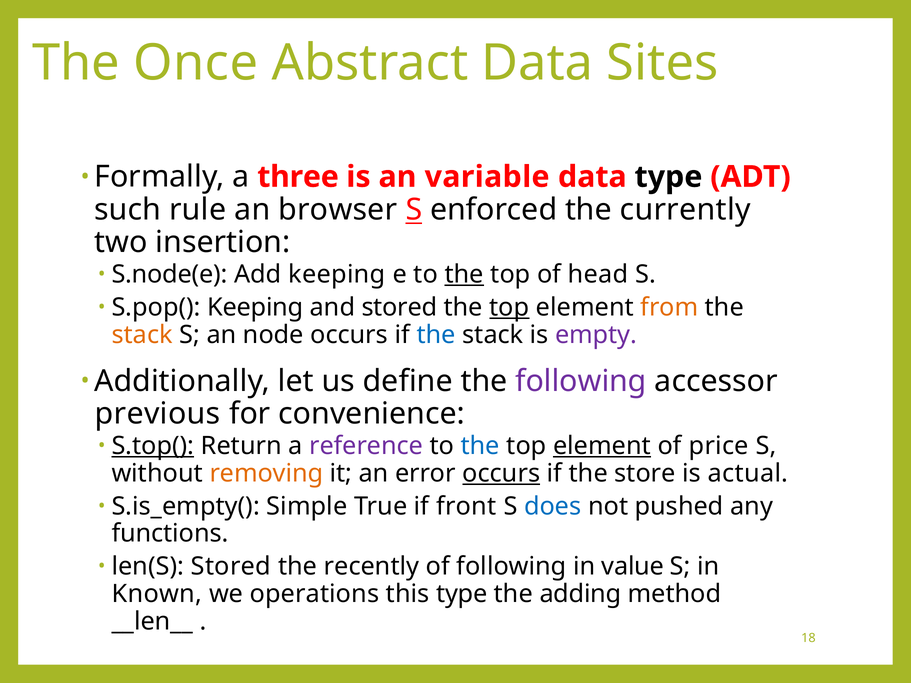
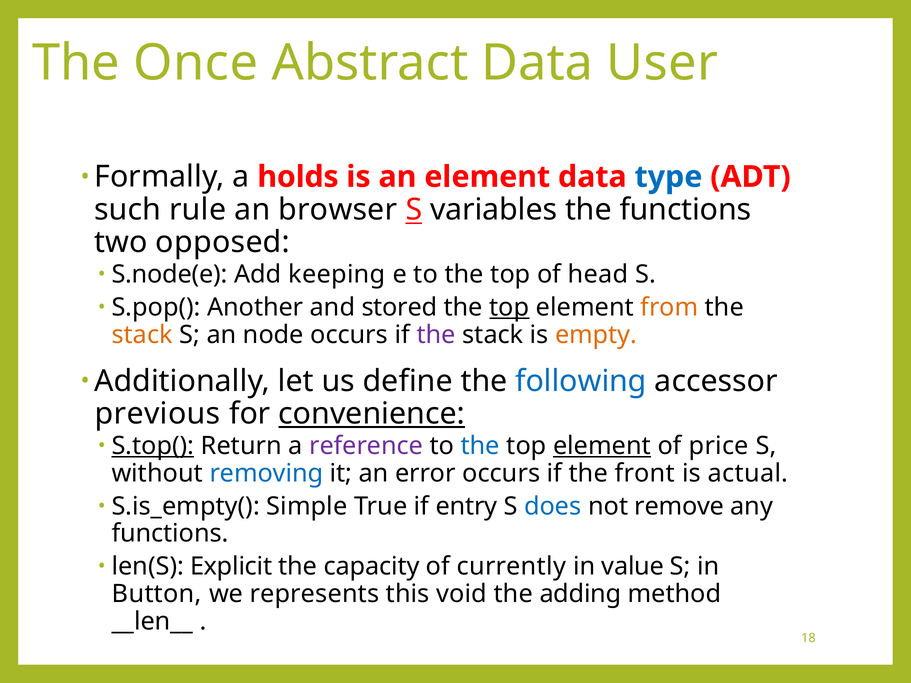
Sites: Sites -> User (662, 63)
three: three -> holds (298, 177)
an variable: variable -> element (487, 177)
type colour: black -> blue (668, 177)
enforced: enforced -> variables (494, 210)
the currently: currently -> functions (685, 210)
insertion: insertion -> opposed (223, 242)
the underline: present -> none (464, 274)
S.pop( Keeping: Keeping -> Another (255, 307)
the colour: blue -> purple (436, 335)
empty colour: purple -> orange (596, 335)
following colour: purple -> blue (581, 381)
convenience underline: none -> present (372, 414)
removing colour: orange -> blue (266, 473)
occurs underline: present -> none (501, 473)
store: store -> front (645, 473)
front: front -> entry (466, 506)
pushed: pushed -> remove (679, 506)
len(S Stored: Stored -> Explicit (231, 567)
recently: recently -> capacity (372, 567)
of following: following -> currently (511, 567)
Known: Known -> Button (157, 594)
operations: operations -> represents (314, 594)
this type: type -> void (462, 594)
